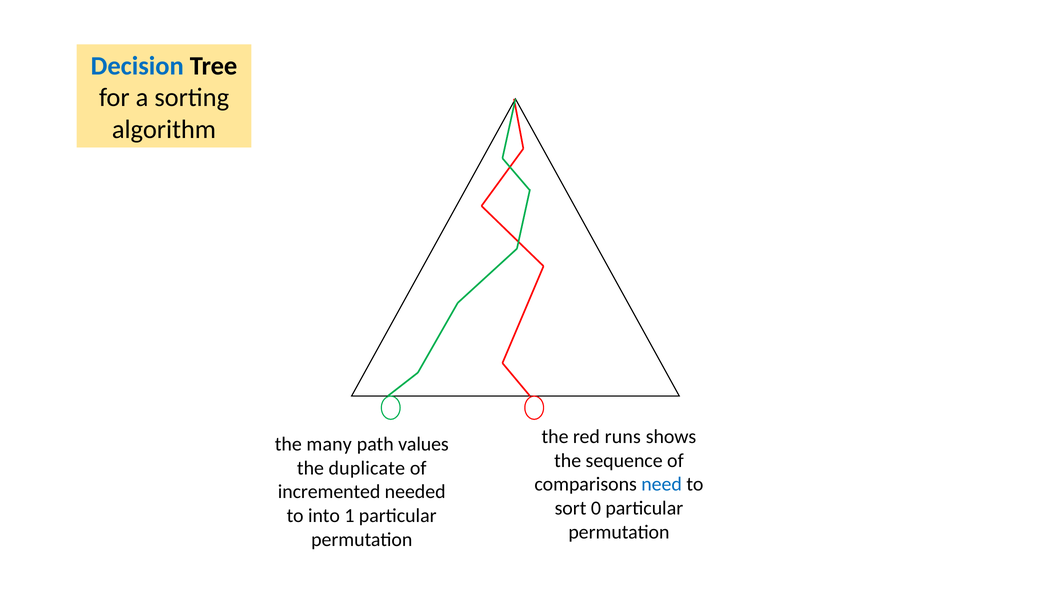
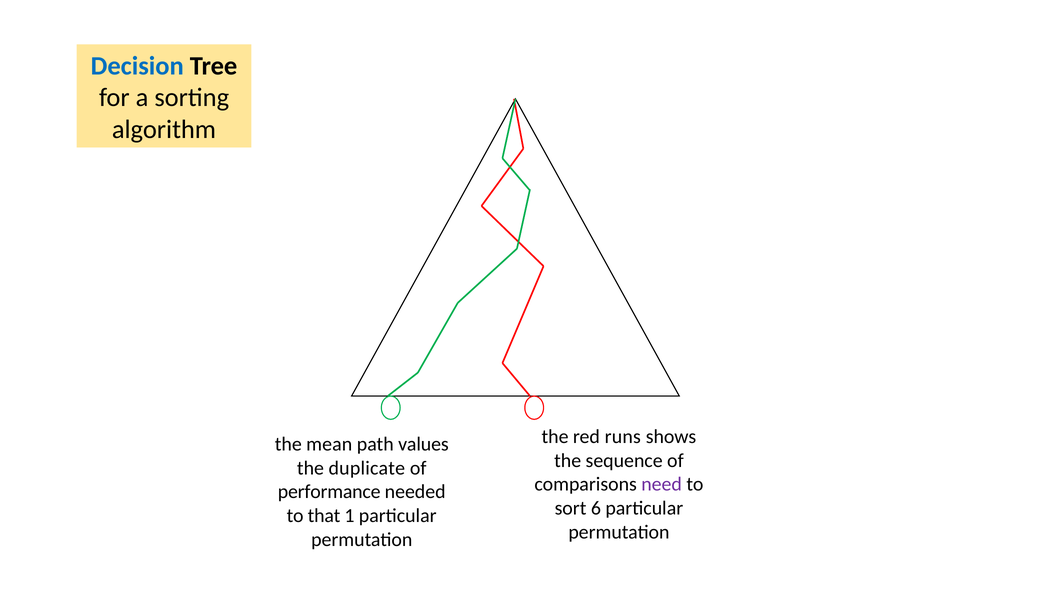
many: many -> mean (329, 444)
need colour: blue -> purple (662, 484)
incremented: incremented -> performance (329, 492)
0: 0 -> 6 (596, 508)
into: into -> that (324, 516)
